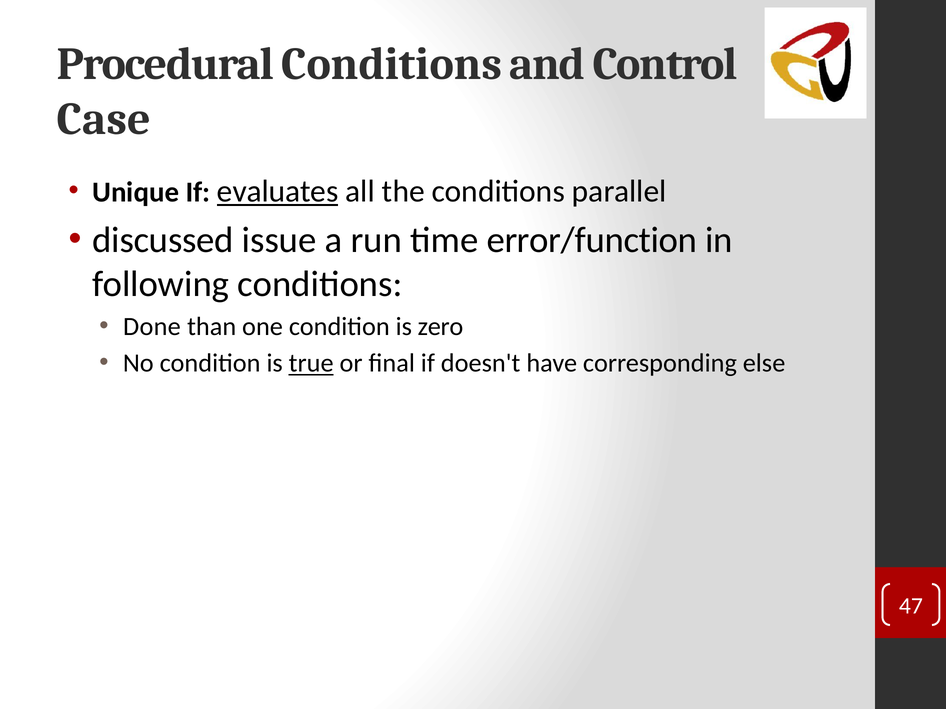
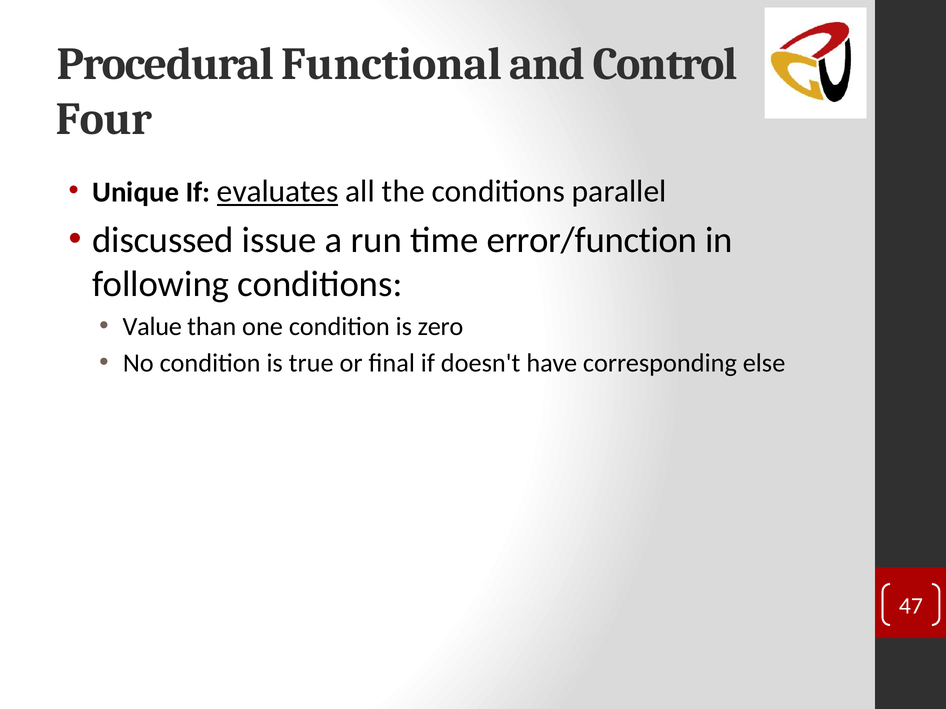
Procedural Conditions: Conditions -> Functional (392, 64)
Case: Case -> Four (104, 119)
Done: Done -> Value (152, 327)
true underline: present -> none (311, 364)
